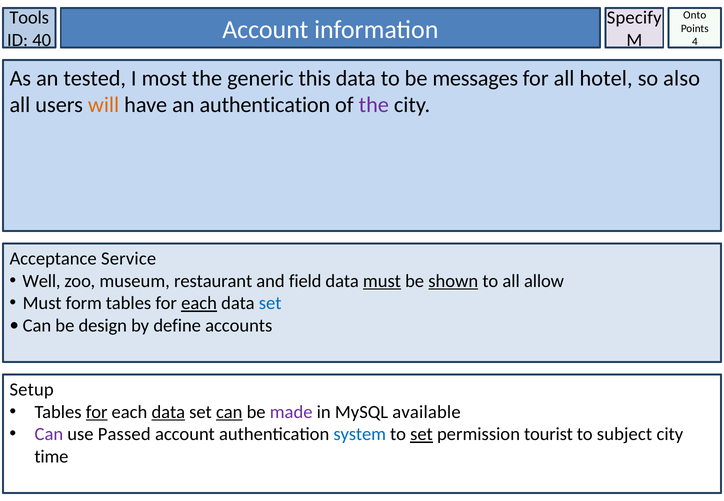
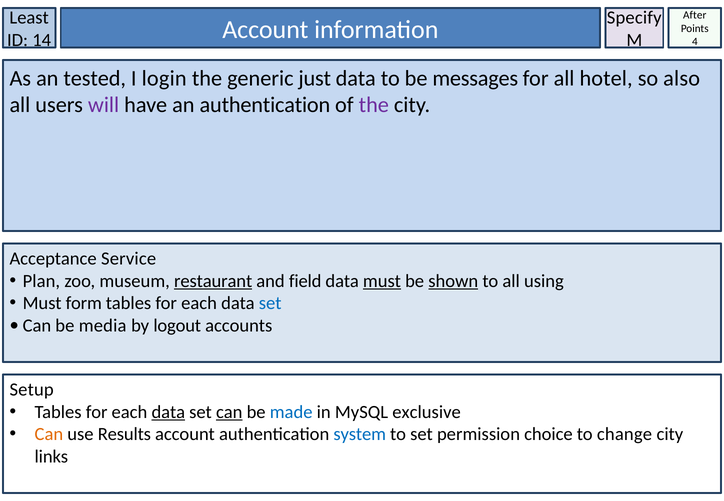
Tools: Tools -> Least (29, 18)
Onto: Onto -> After (695, 15)
40: 40 -> 14 (42, 40)
most: most -> login (164, 78)
this: this -> just (315, 78)
will colour: orange -> purple (104, 105)
Well: Well -> Plan (41, 281)
restaurant underline: none -> present (213, 281)
allow: allow -> using (544, 281)
each underline: present -> none (199, 303)
design: design -> media (103, 326)
define: define -> logout (177, 326)
for underline: present -> none (97, 412)
made colour: purple -> blue (291, 412)
available: available -> exclusive (427, 412)
Can colour: purple -> orange (49, 434)
Passed: Passed -> Results (124, 434)
set underline: present -> none (422, 434)
tourist: tourist -> choice (548, 434)
subject: subject -> change (624, 434)
time: time -> links (51, 457)
